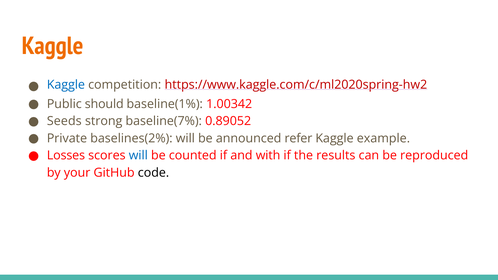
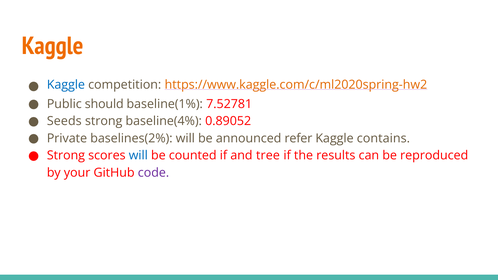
https://www.kaggle.com/c/ml2020spring-hw2 colour: red -> orange (296, 85)
1.00342: 1.00342 -> 7.52781 (229, 104)
baseline(7%: baseline(7% -> baseline(4% (164, 121)
example: example -> contains (383, 138)
Losses: Losses -> Strong (66, 156)
with: with -> tree (268, 156)
code colour: black -> purple (153, 173)
